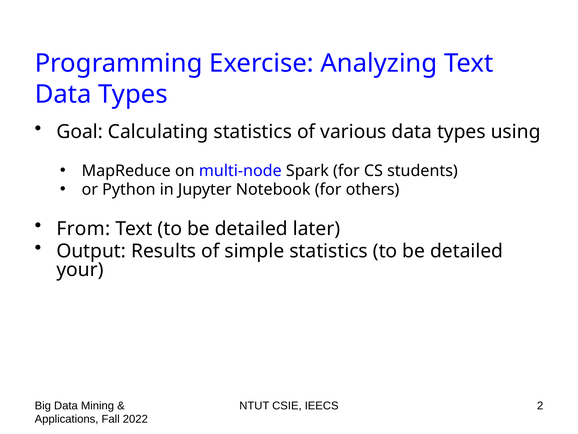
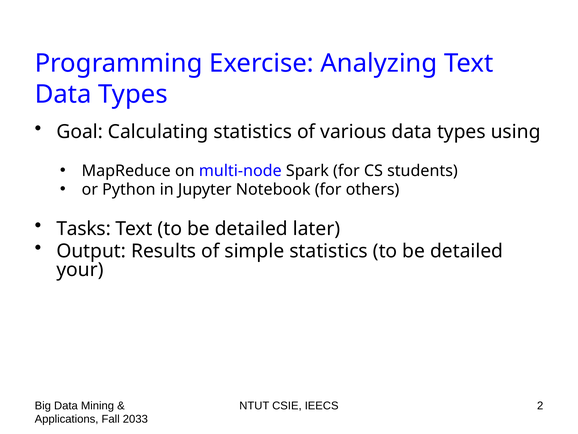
From: From -> Tasks (84, 229)
2022: 2022 -> 2033 (135, 419)
